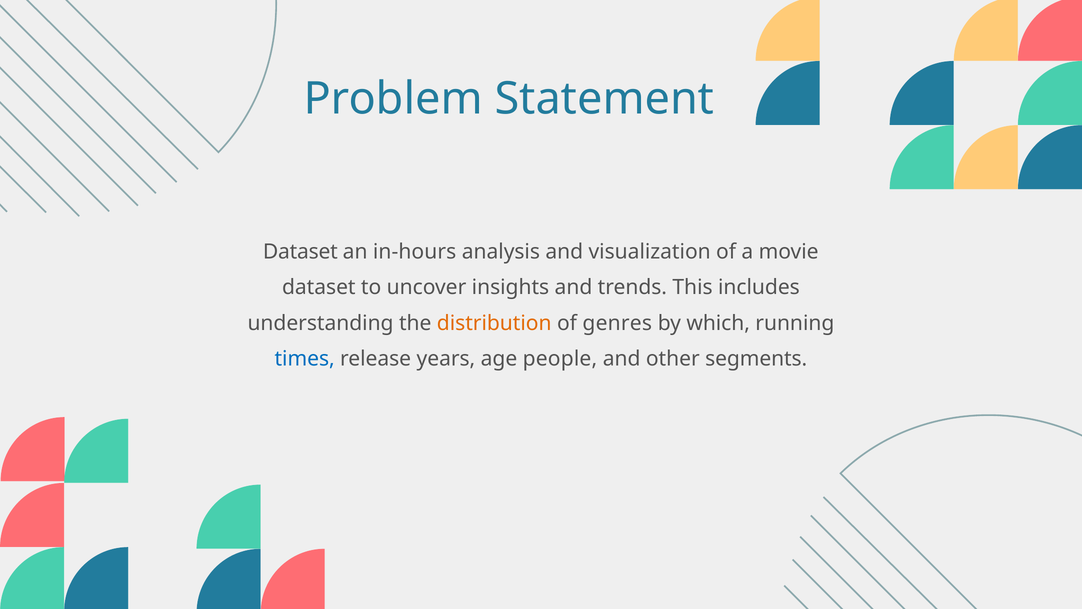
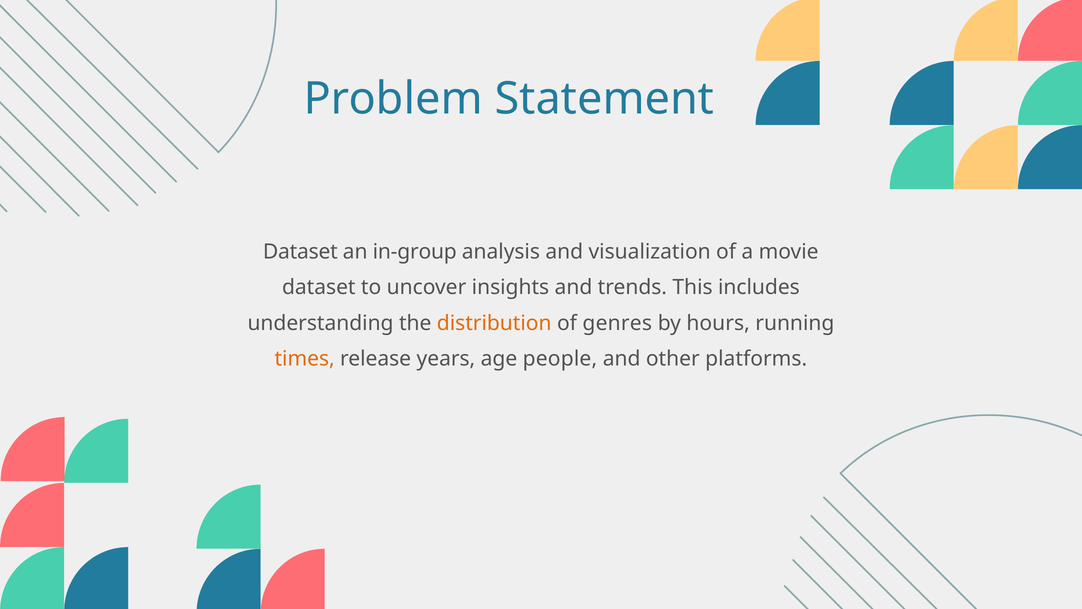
in-hours: in-hours -> in-group (415, 251)
which: which -> hours (718, 323)
times colour: blue -> orange (305, 359)
segments: segments -> platforms (756, 359)
